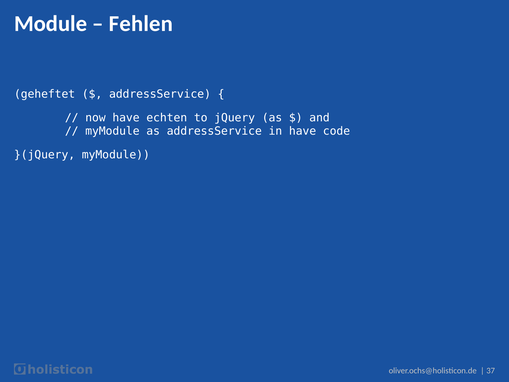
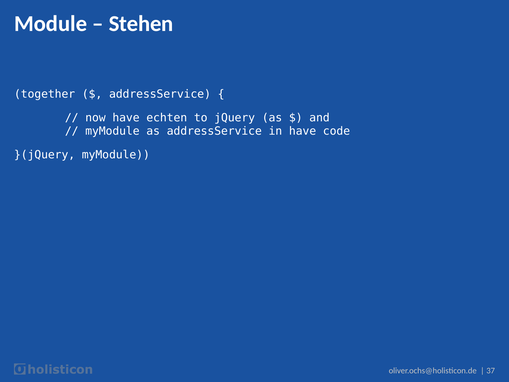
Fehlen: Fehlen -> Stehen (141, 24)
geheftet: geheftet -> together (45, 94)
